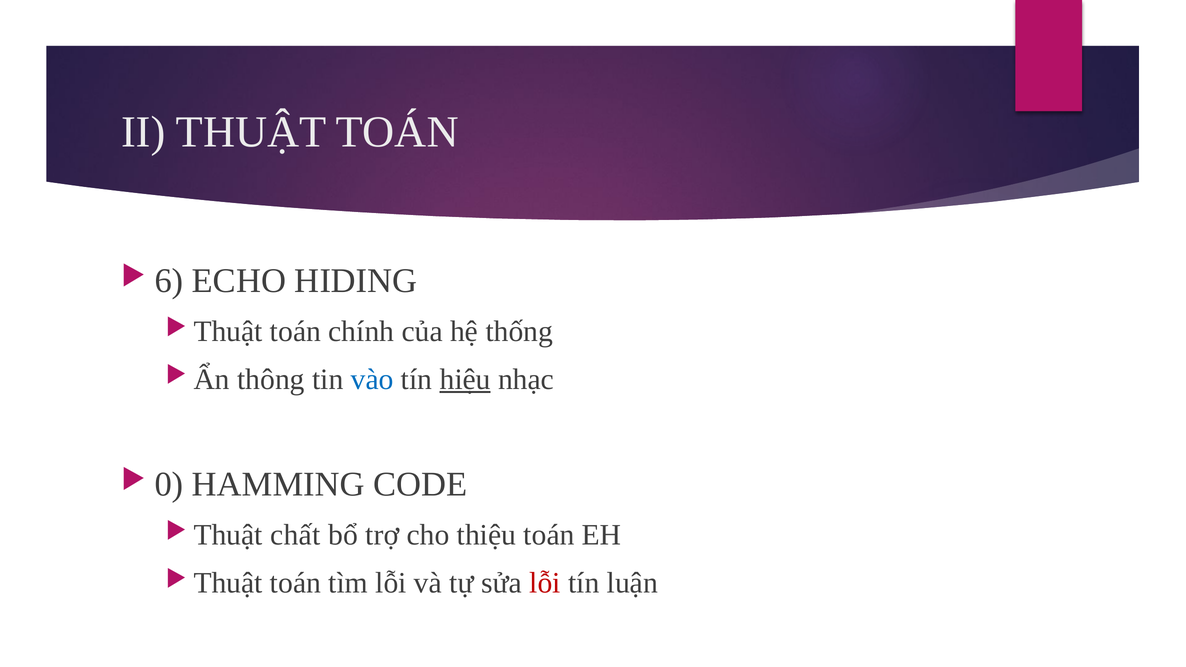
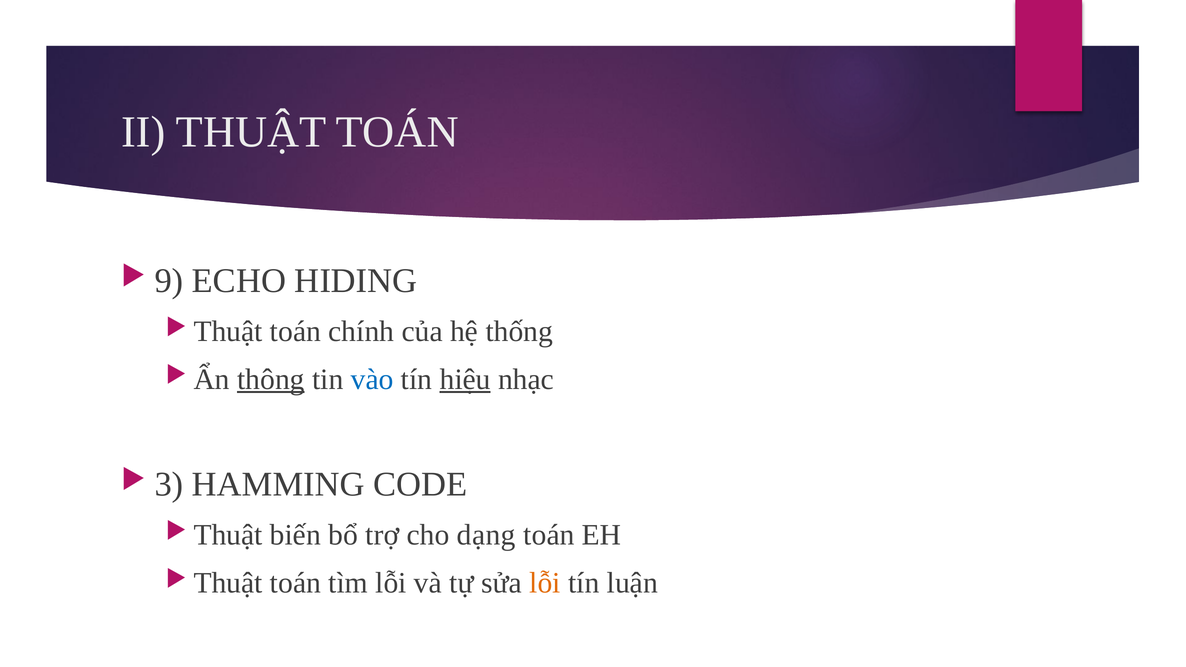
6: 6 -> 9 (169, 281)
thông underline: none -> present (271, 379)
0: 0 -> 3 (169, 485)
chất: chất -> biến (295, 535)
thiệu: thiệu -> dạng (486, 535)
lỗi colour: red -> orange (545, 583)
